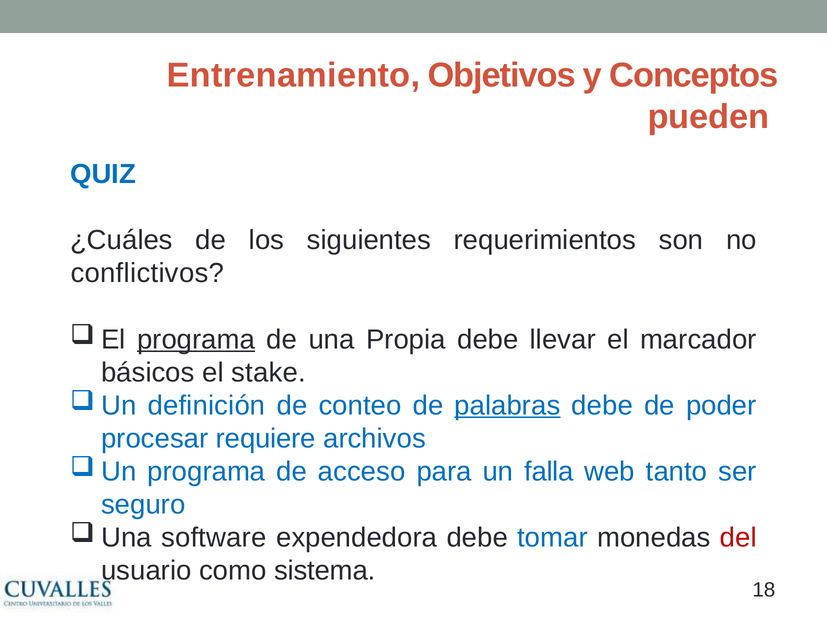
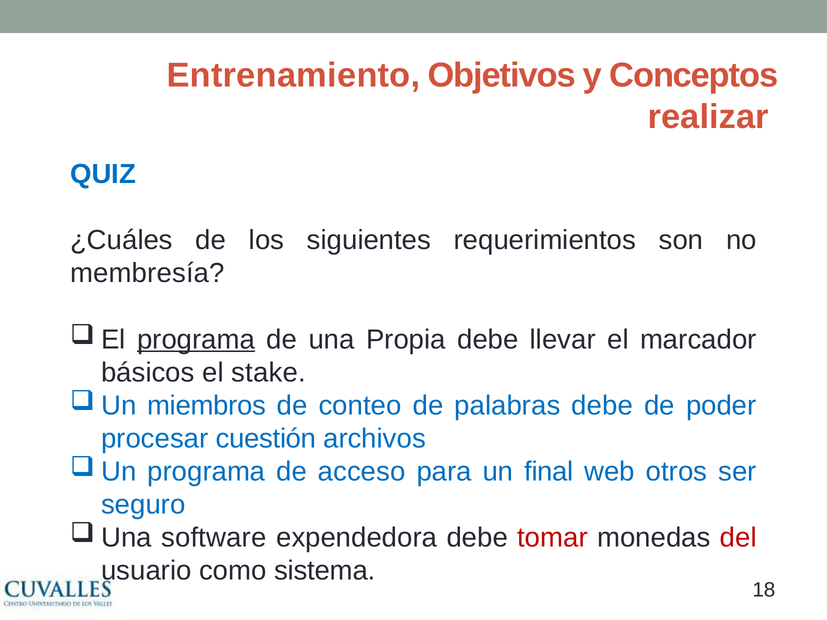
pueden: pueden -> realizar (708, 117)
conflictivos: conflictivos -> membresía (147, 273)
definición: definición -> miembros (207, 406)
palabras underline: present -> none (507, 406)
requiere: requiere -> cuestión (266, 439)
falla: falla -> final (549, 472)
tanto: tanto -> otros (677, 472)
tomar colour: blue -> red (552, 538)
